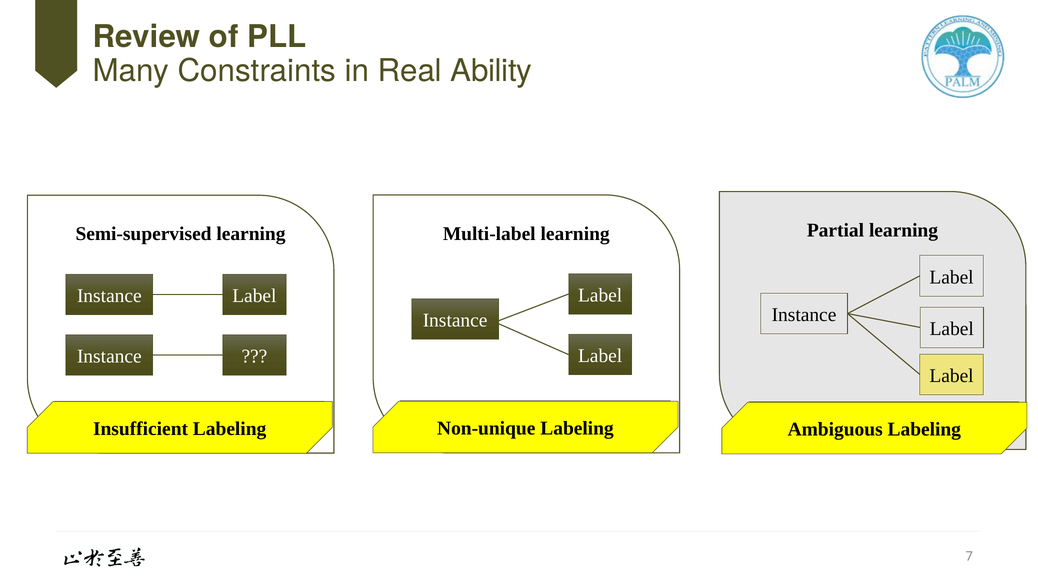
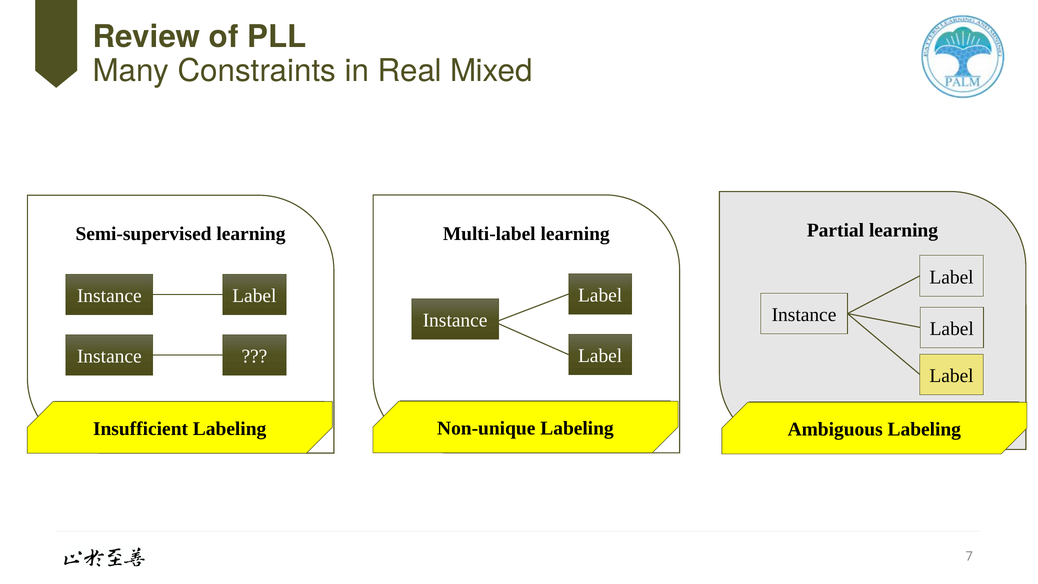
Ability: Ability -> Mixed (491, 71)
